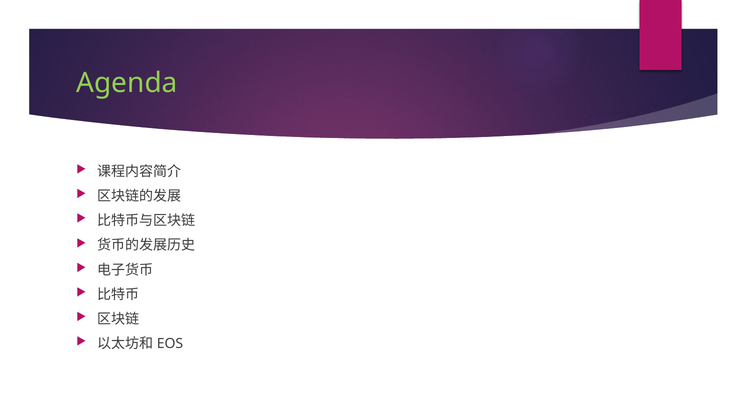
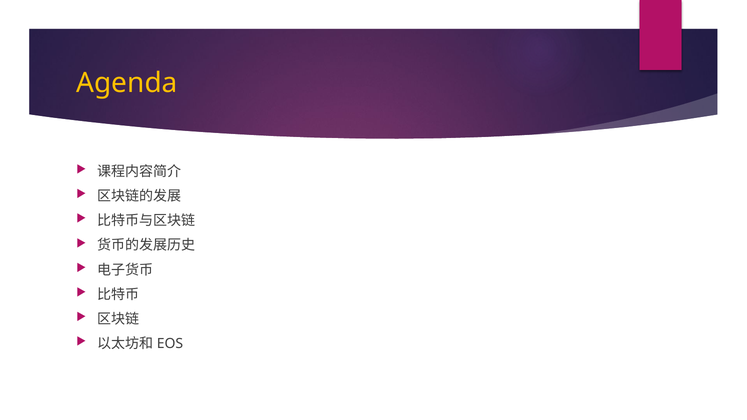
Agenda colour: light green -> yellow (127, 83)
